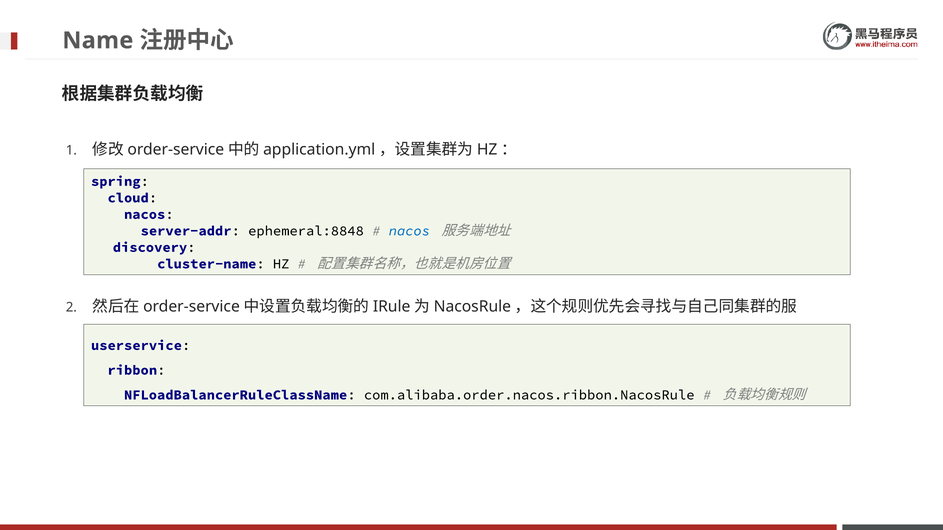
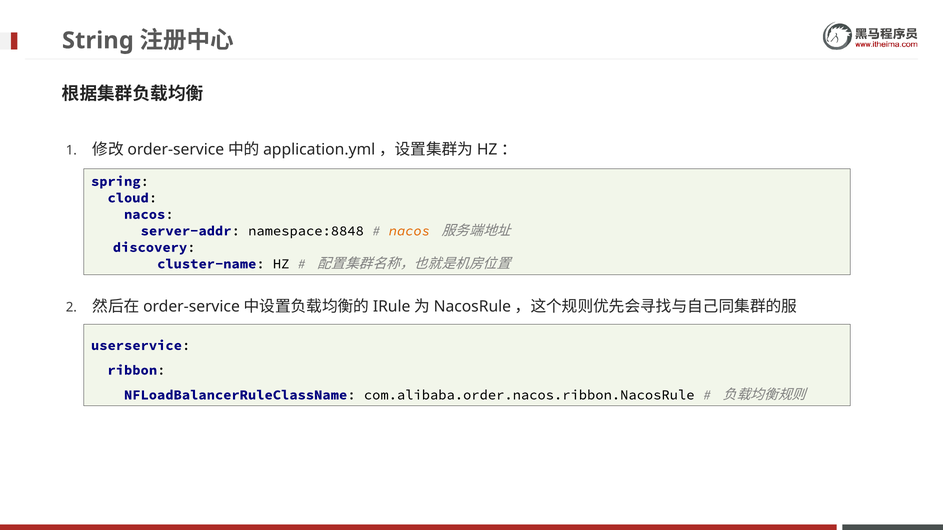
Name: Name -> String (98, 41)
ephemeral:8848: ephemeral:8848 -> namespace:8848 (306, 231)
nacos colour: blue -> orange (409, 231)
